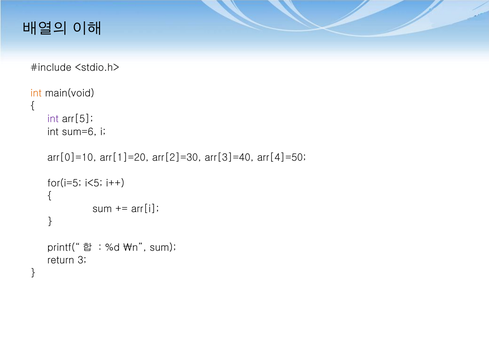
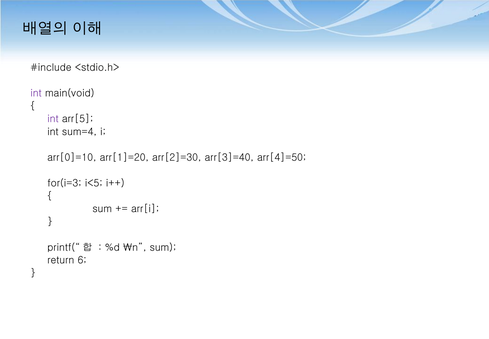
int colour: orange -> purple (36, 93)
sum=6: sum=6 -> sum=4 (79, 132)
for(i=5: for(i=5 -> for(i=3 (64, 183)
3: 3 -> 6 (82, 260)
